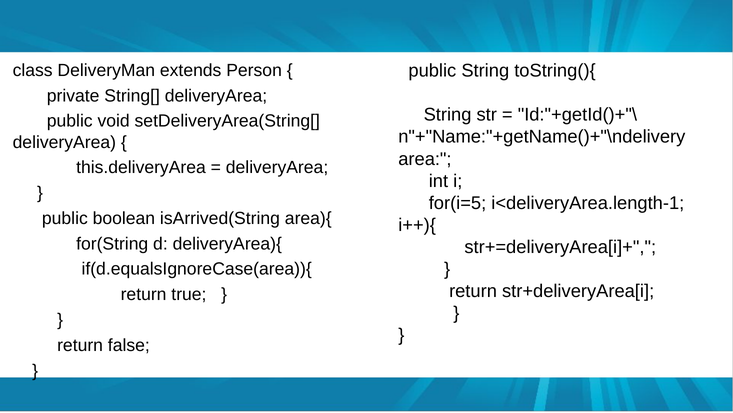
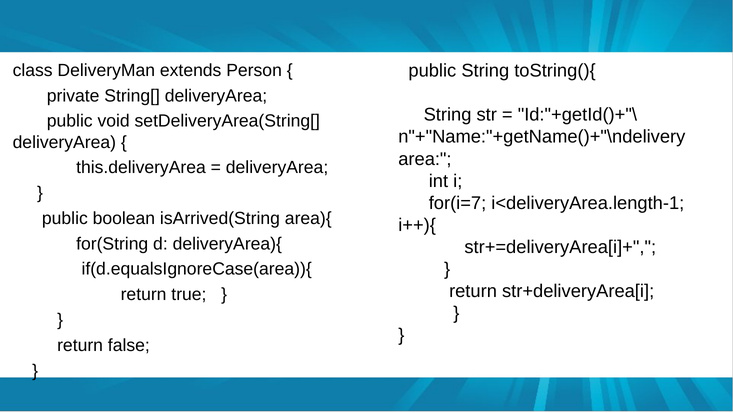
for(i=5: for(i=5 -> for(i=7 (458, 203)
